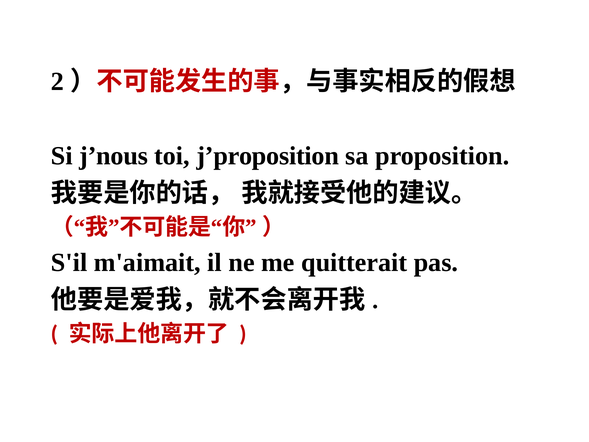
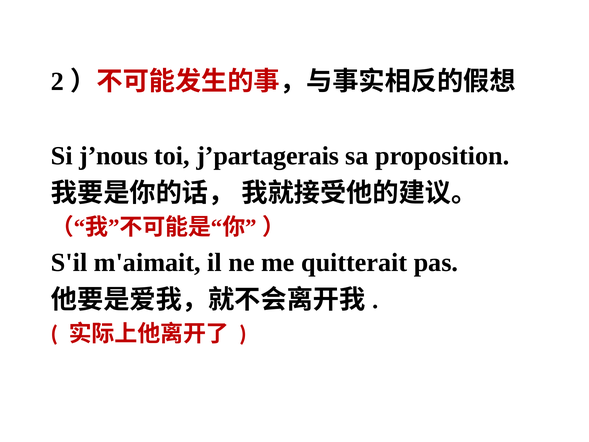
j’proposition: j’proposition -> j’partagerais (268, 156)
